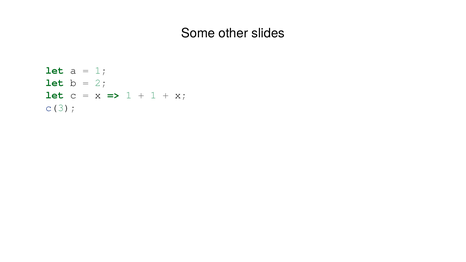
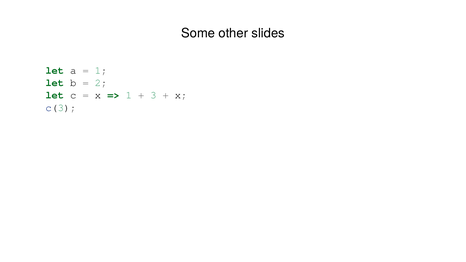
1: 1 -> 3 (153, 95)
